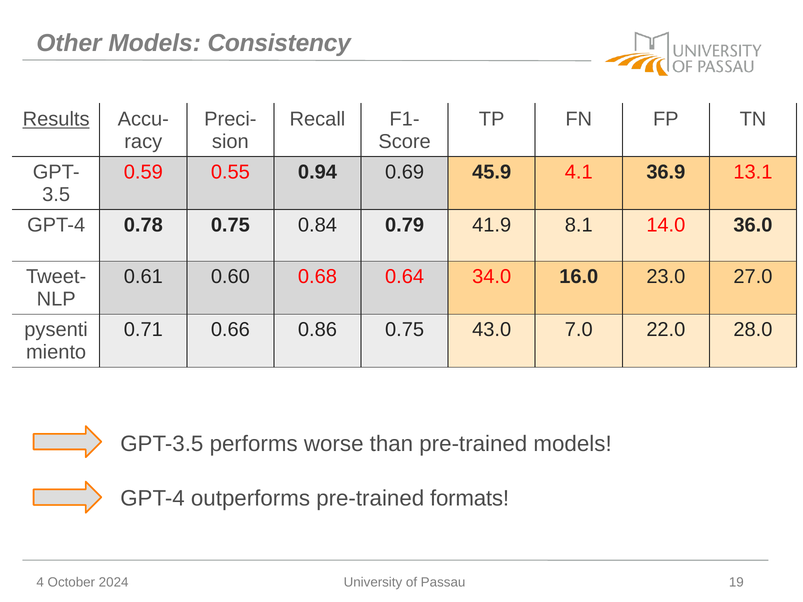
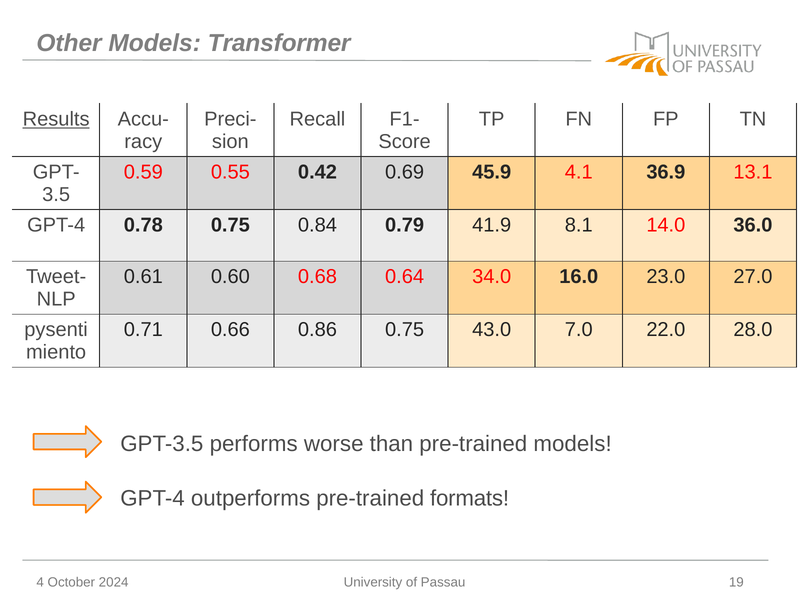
Consistency: Consistency -> Transformer (279, 43)
0.94: 0.94 -> 0.42 (317, 172)
